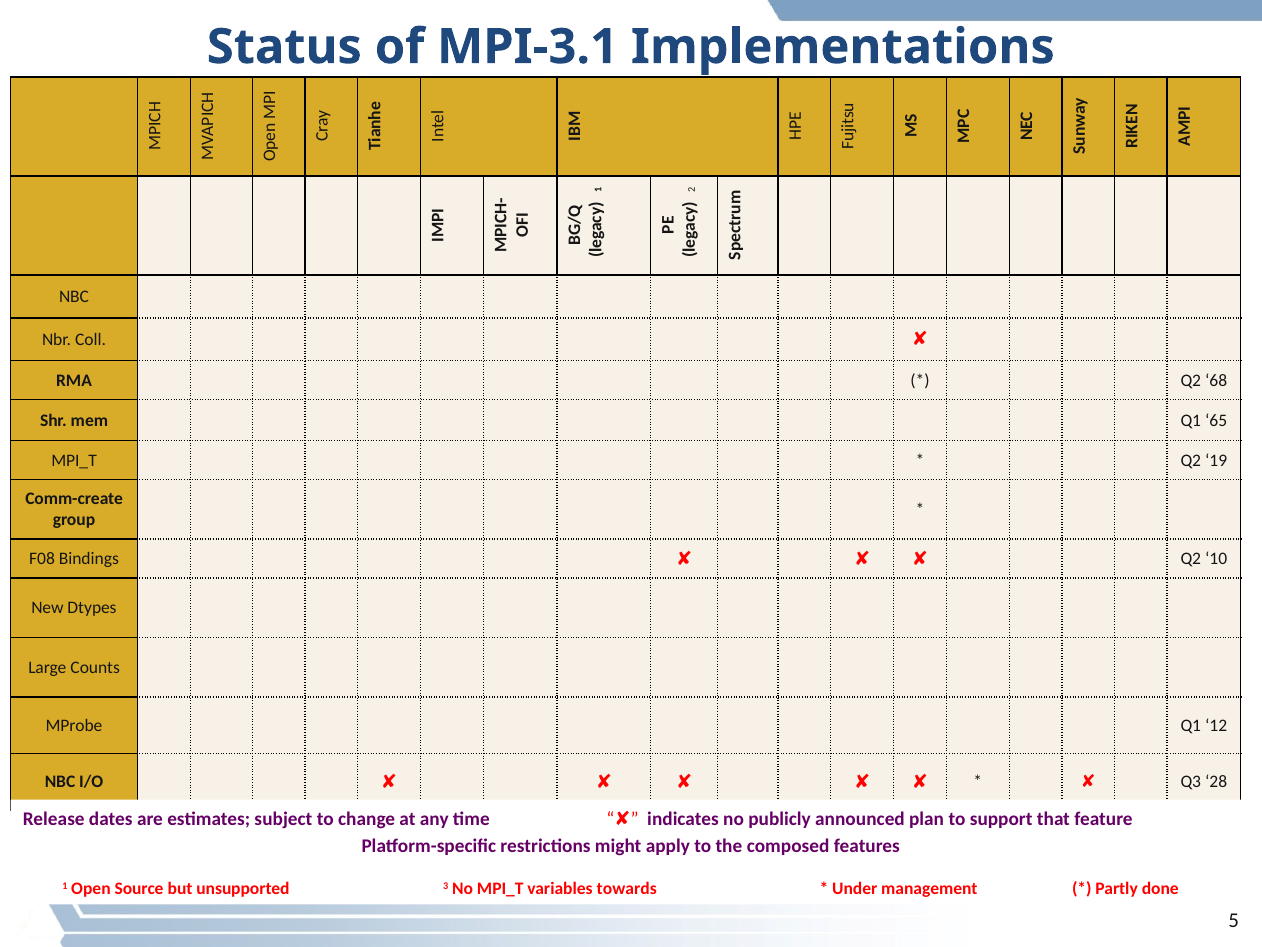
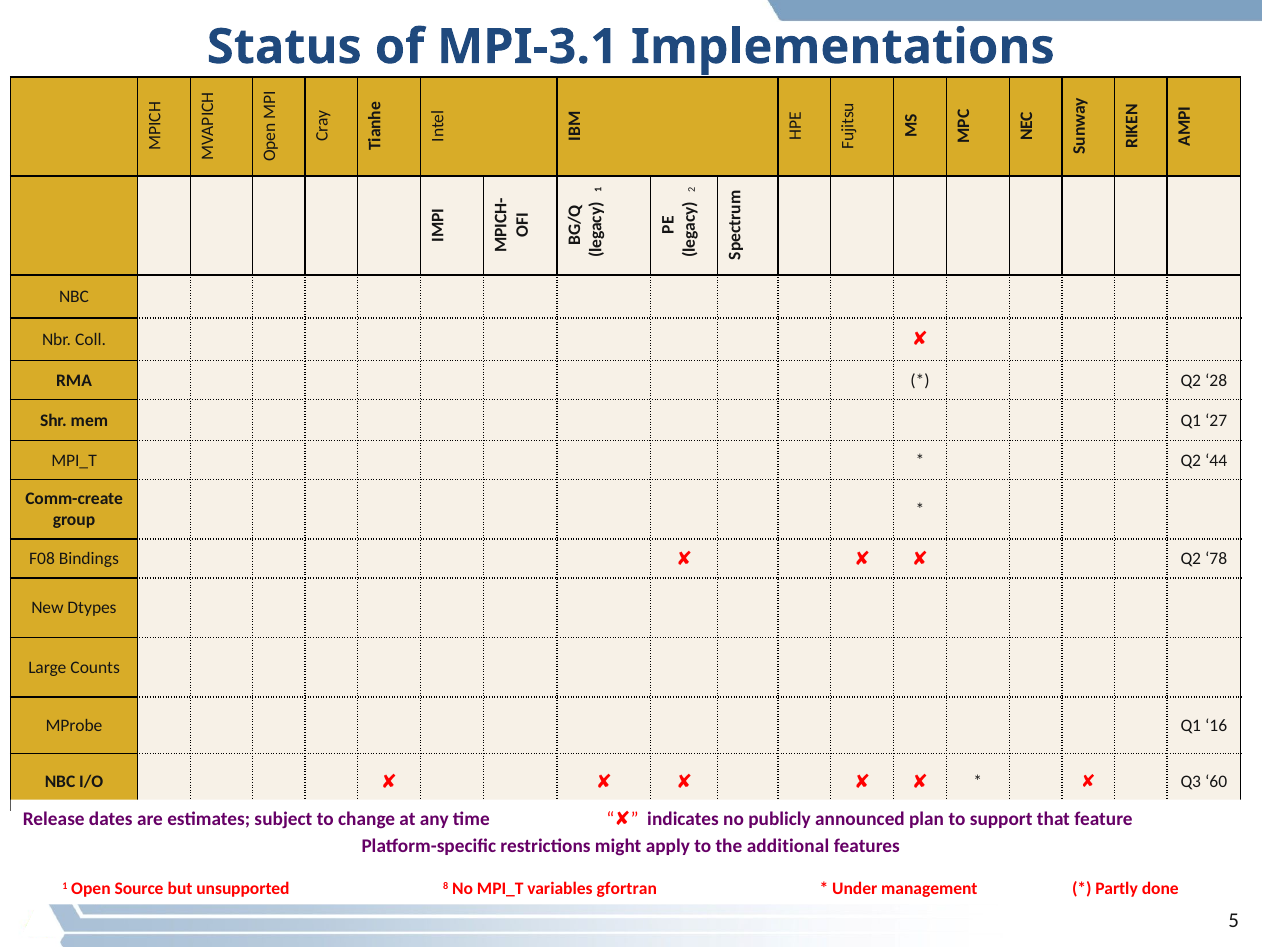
68: 68 -> 28 (1216, 380)
65: 65 -> 27 (1216, 420)
19: 19 -> 44 (1216, 460)
10: 10 -> 78 (1216, 558)
12: 12 -> 16 (1216, 725)
28: 28 -> 60 (1216, 781)
composed: composed -> additional (788, 846)
3: 3 -> 8 (446, 886)
towards: towards -> gfortran (627, 888)
